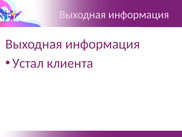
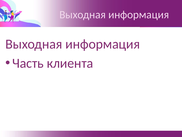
Устал: Устал -> Часть (28, 63)
